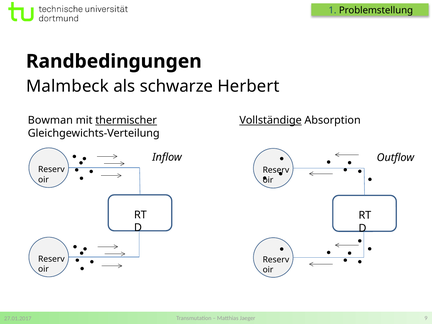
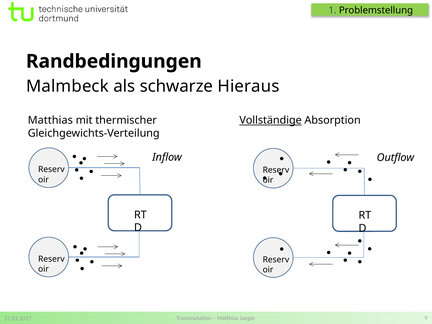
Herbert: Herbert -> Hieraus (248, 86)
Bowman: Bowman -> Matthias (50, 120)
thermischer underline: present -> none (126, 120)
